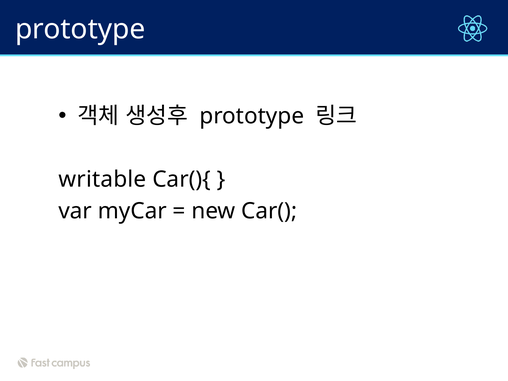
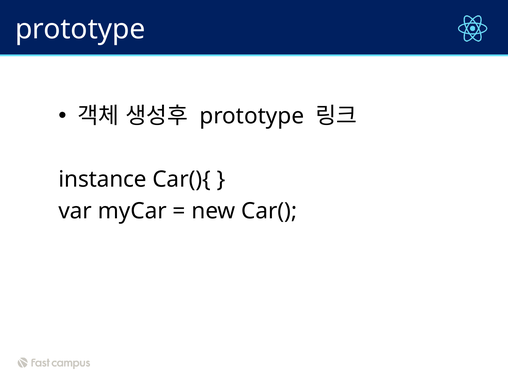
writable: writable -> instance (103, 179)
